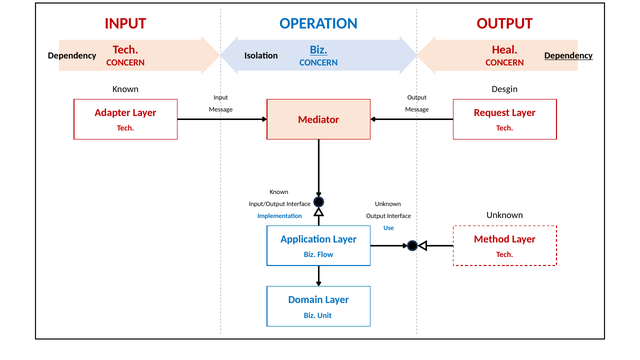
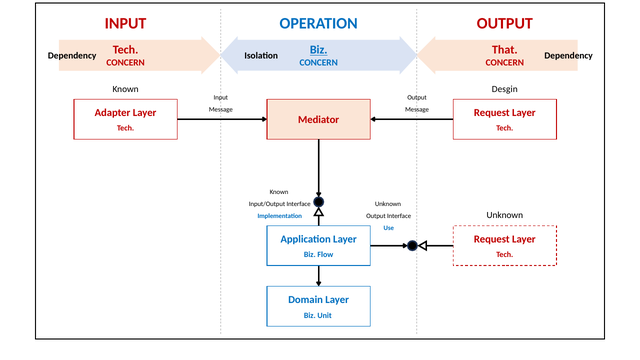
Heal: Heal -> That (505, 50)
Dependency underline: present -> none (569, 56)
Method: Method -> Request (492, 239)
